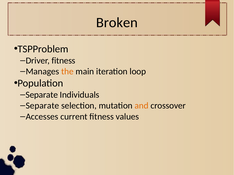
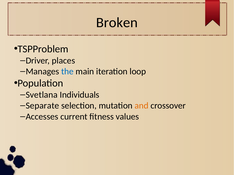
Driver fitness: fitness -> places (63, 61)
the colour: orange -> blue (67, 72)
Separate: Separate -> Svetlana (42, 95)
